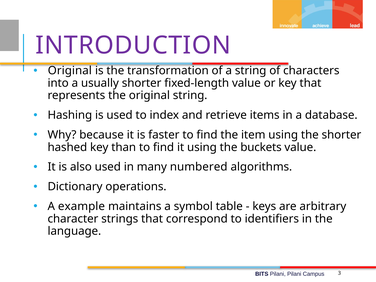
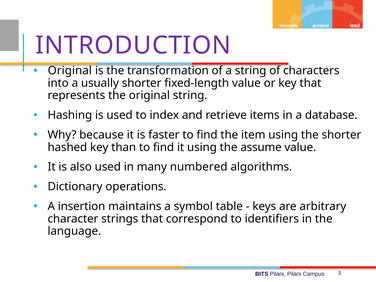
buckets: buckets -> assume (261, 147)
example: example -> insertion (82, 206)
